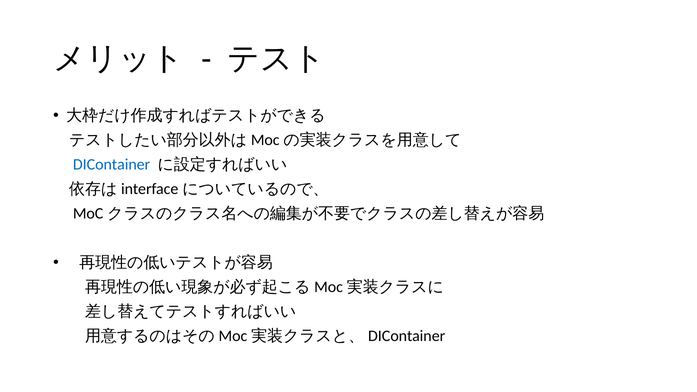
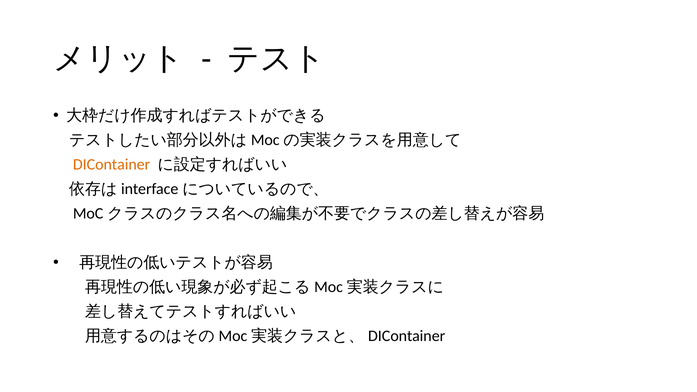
DIContainer colour: blue -> orange (112, 165)
